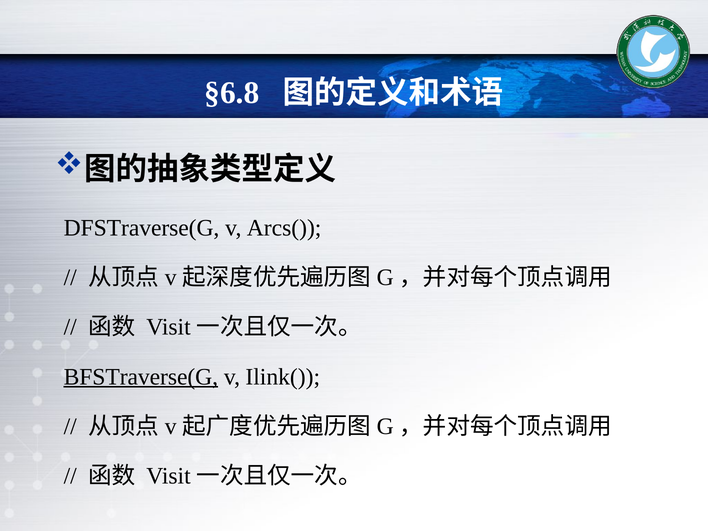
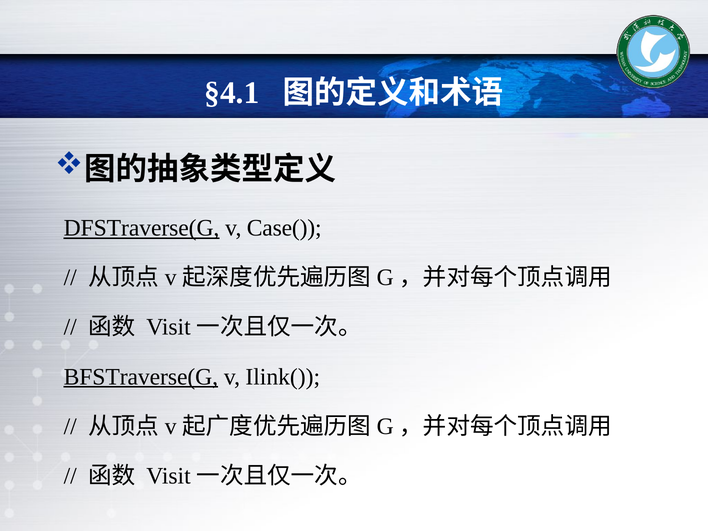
§6.8: §6.8 -> §4.1 (232, 93)
DFSTraverse(G underline: none -> present (142, 228)
Arcs(: Arcs( -> Case( (284, 228)
